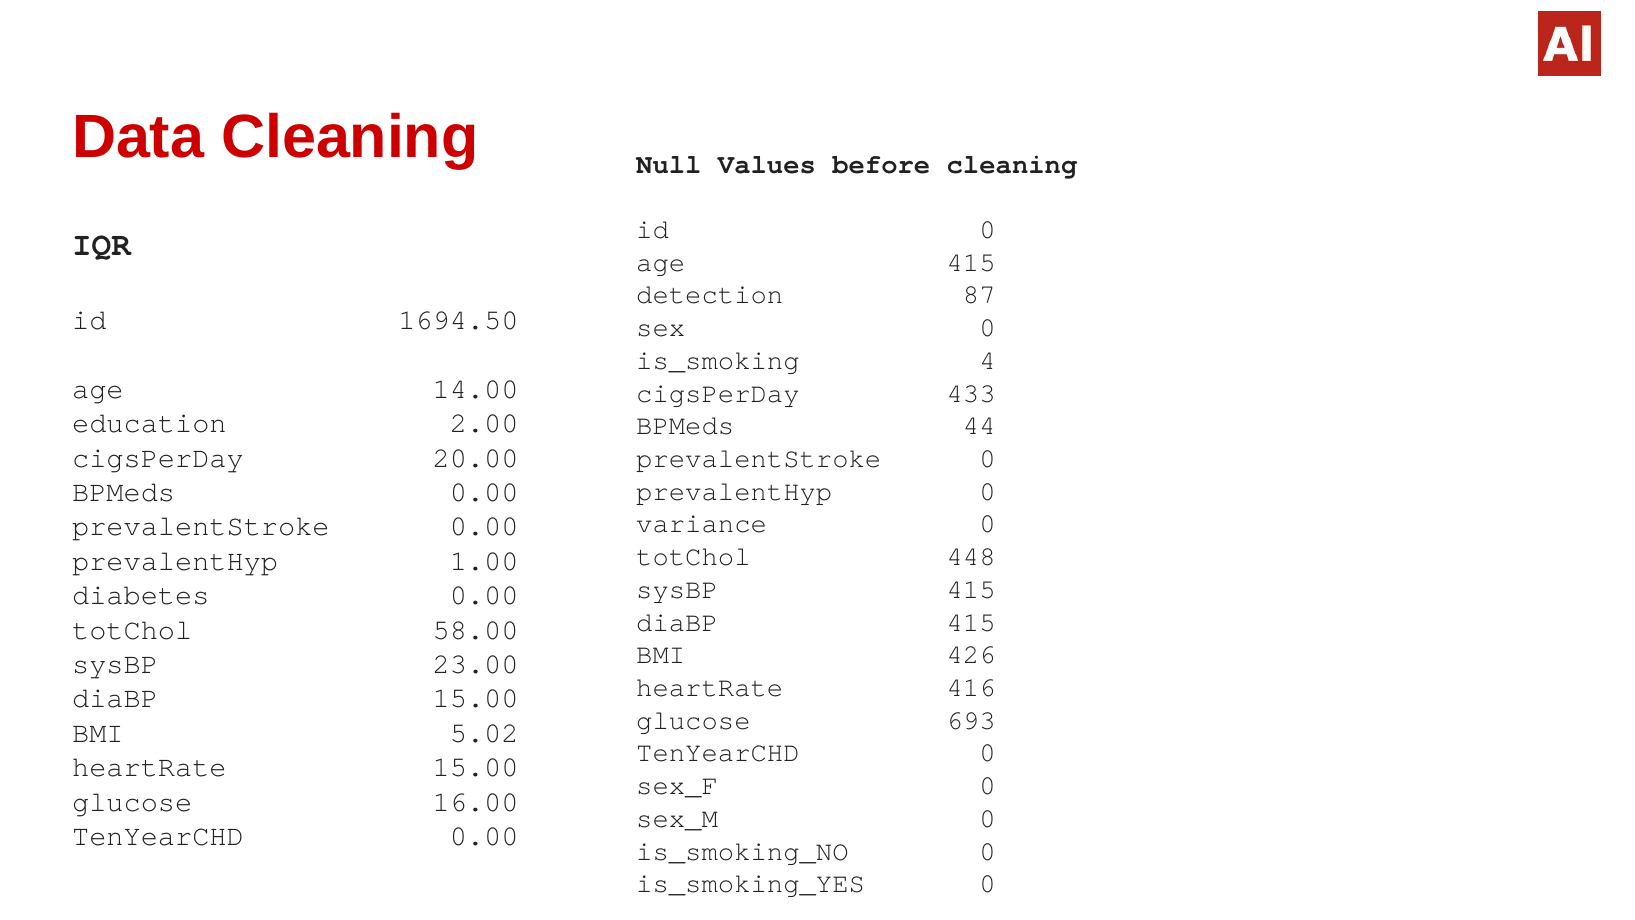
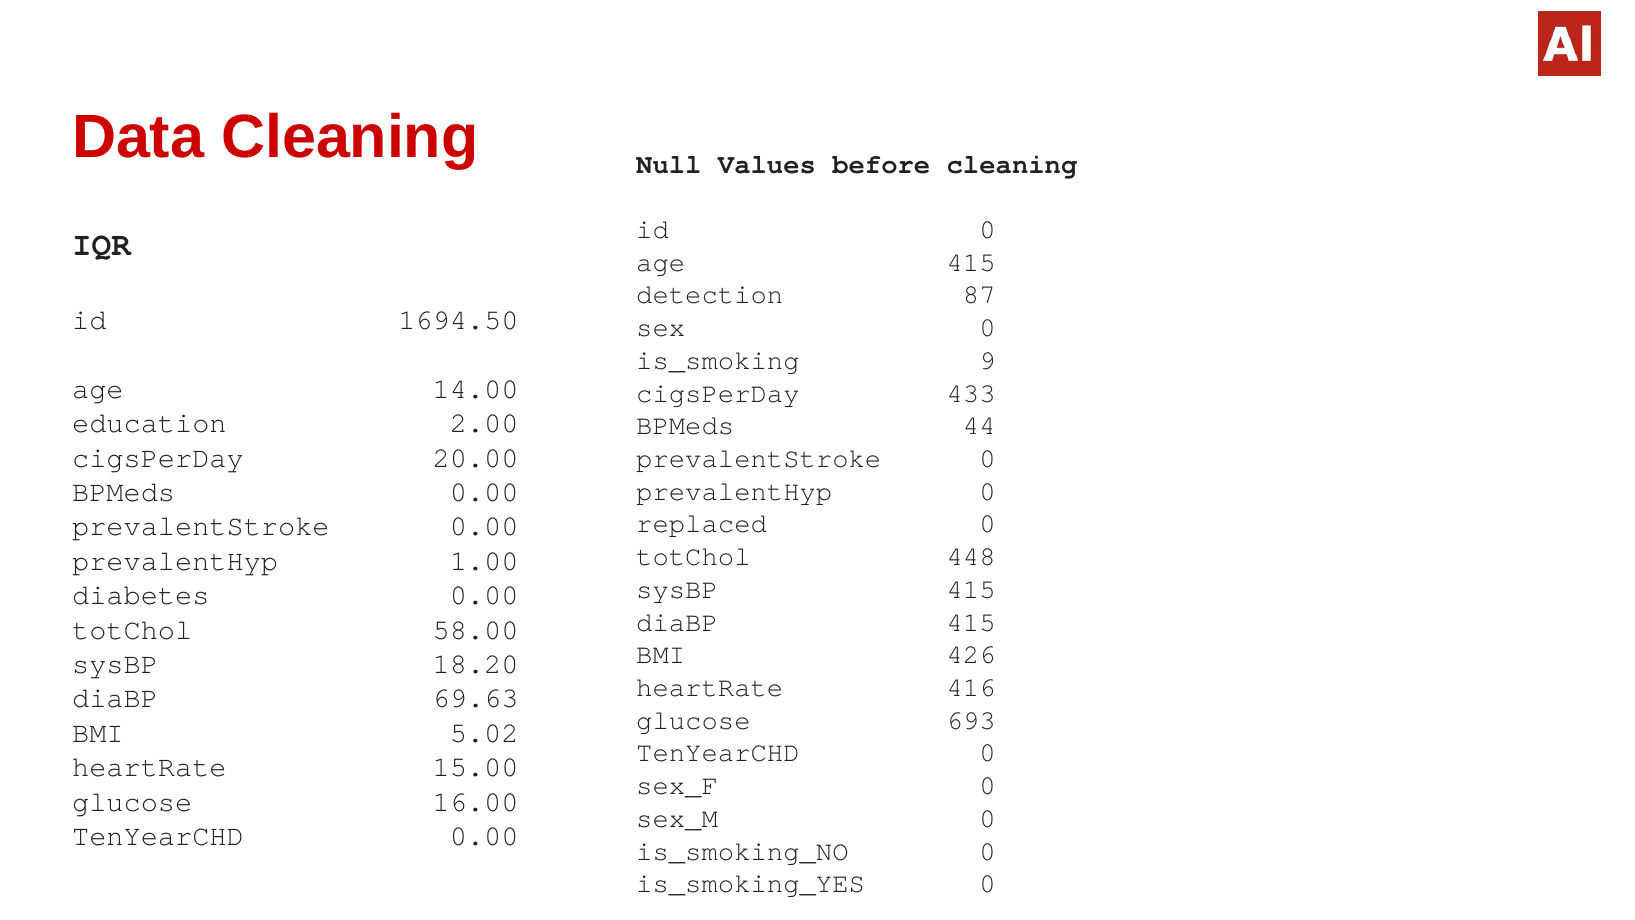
4: 4 -> 9 (987, 360)
variance: variance -> replaced (702, 524)
23.00: 23.00 -> 18.20 (476, 664)
diaBP 15.00: 15.00 -> 69.63 (476, 698)
